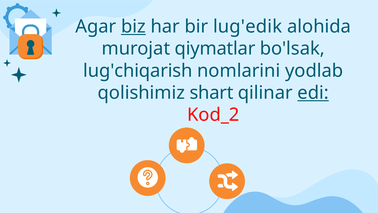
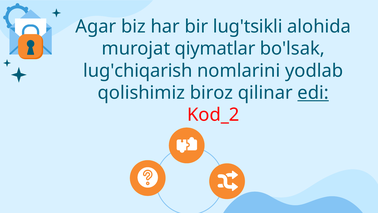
biz underline: present -> none (133, 26)
lug'edik: lug'edik -> lug'tsikli (248, 26)
shart: shart -> biroz (211, 93)
